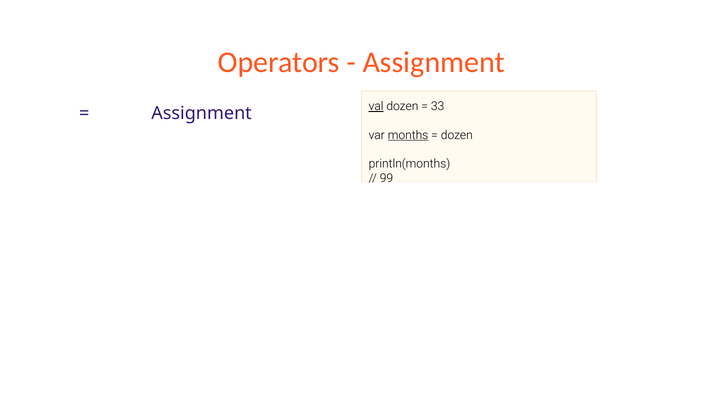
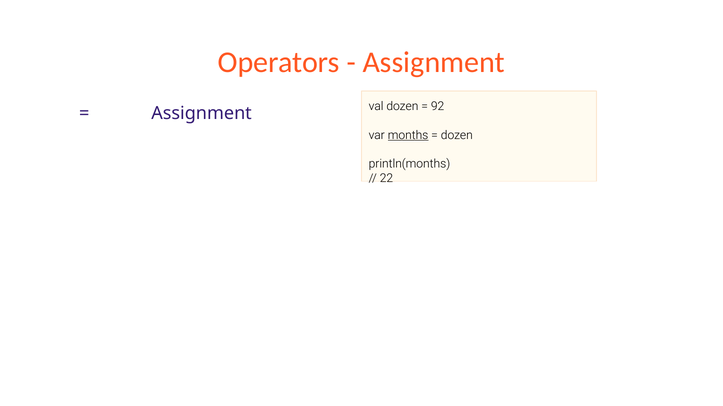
val underline: present -> none (376, 106)
33: 33 -> 92 (438, 106)
99: 99 -> 22 (386, 179)
